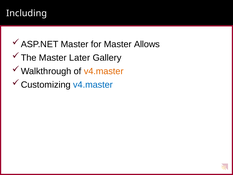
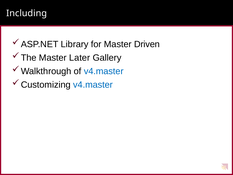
Master: Master -> Library (75, 44)
Allows: Allows -> Driven (147, 44)
v4.master colour: orange -> blue (104, 71)
